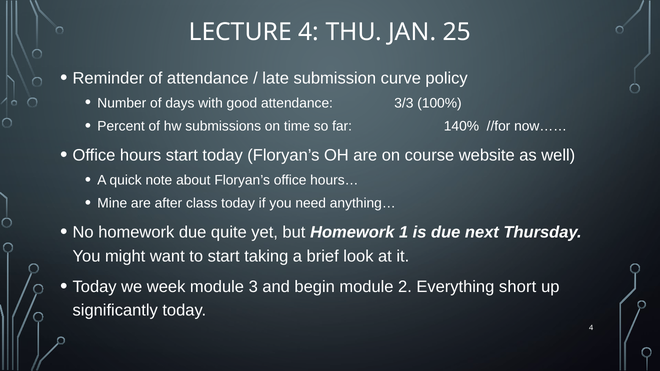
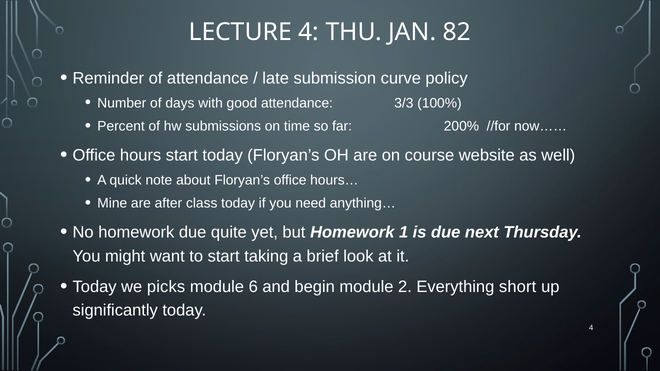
25: 25 -> 82 (457, 32)
140%: 140% -> 200% (461, 126)
week: week -> picks (166, 287)
3: 3 -> 6 (253, 287)
